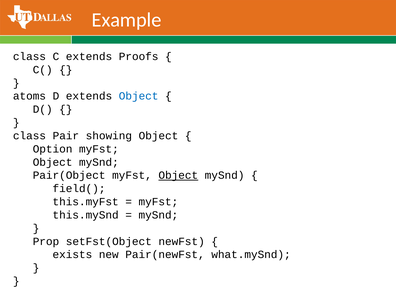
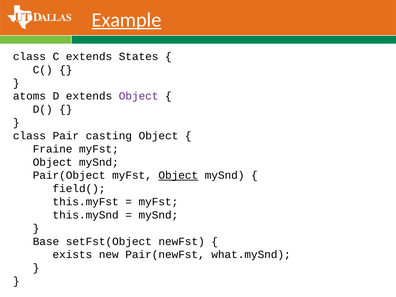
Example underline: none -> present (127, 20)
Proofs: Proofs -> States (139, 57)
Object colour: blue -> purple (139, 96)
showing: showing -> casting (109, 136)
Option: Option -> Fraine (53, 149)
Prop: Prop -> Base (46, 241)
